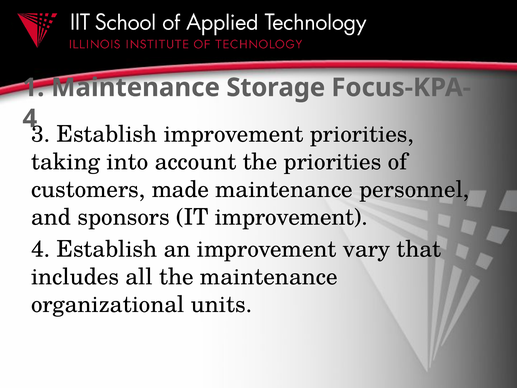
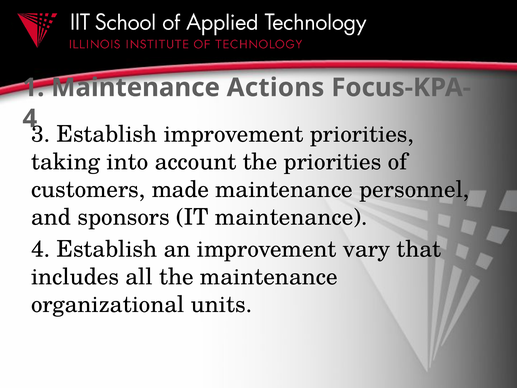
Storage: Storage -> Actions (275, 88)
IT improvement: improvement -> maintenance (291, 217)
